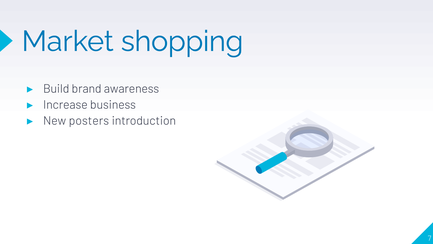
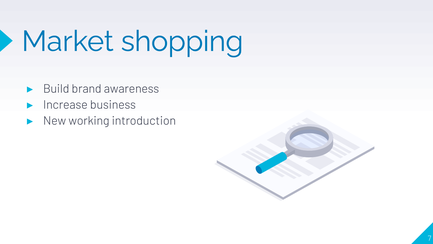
posters: posters -> working (89, 121)
